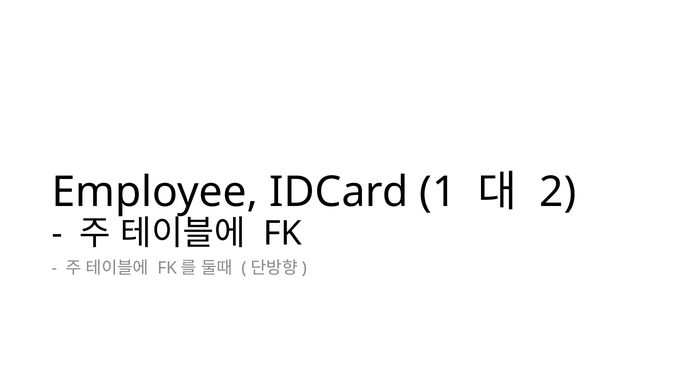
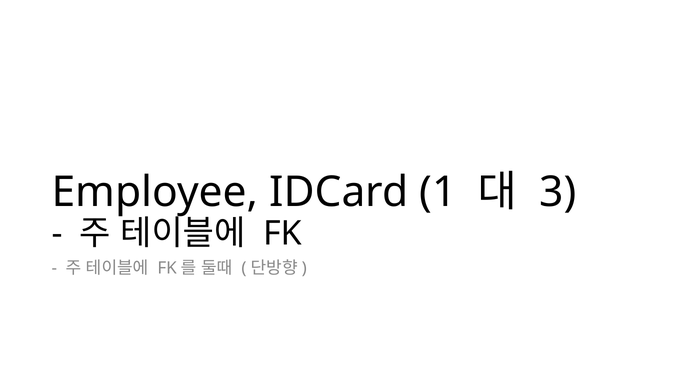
2: 2 -> 3 (558, 192)
